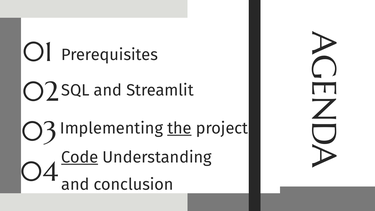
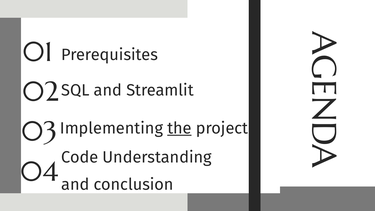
Code underline: present -> none (80, 157)
